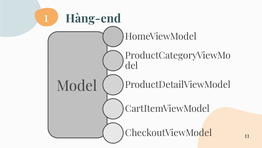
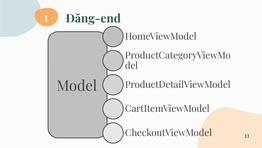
Hàng-end: Hàng-end -> Đăng-end (93, 19)
